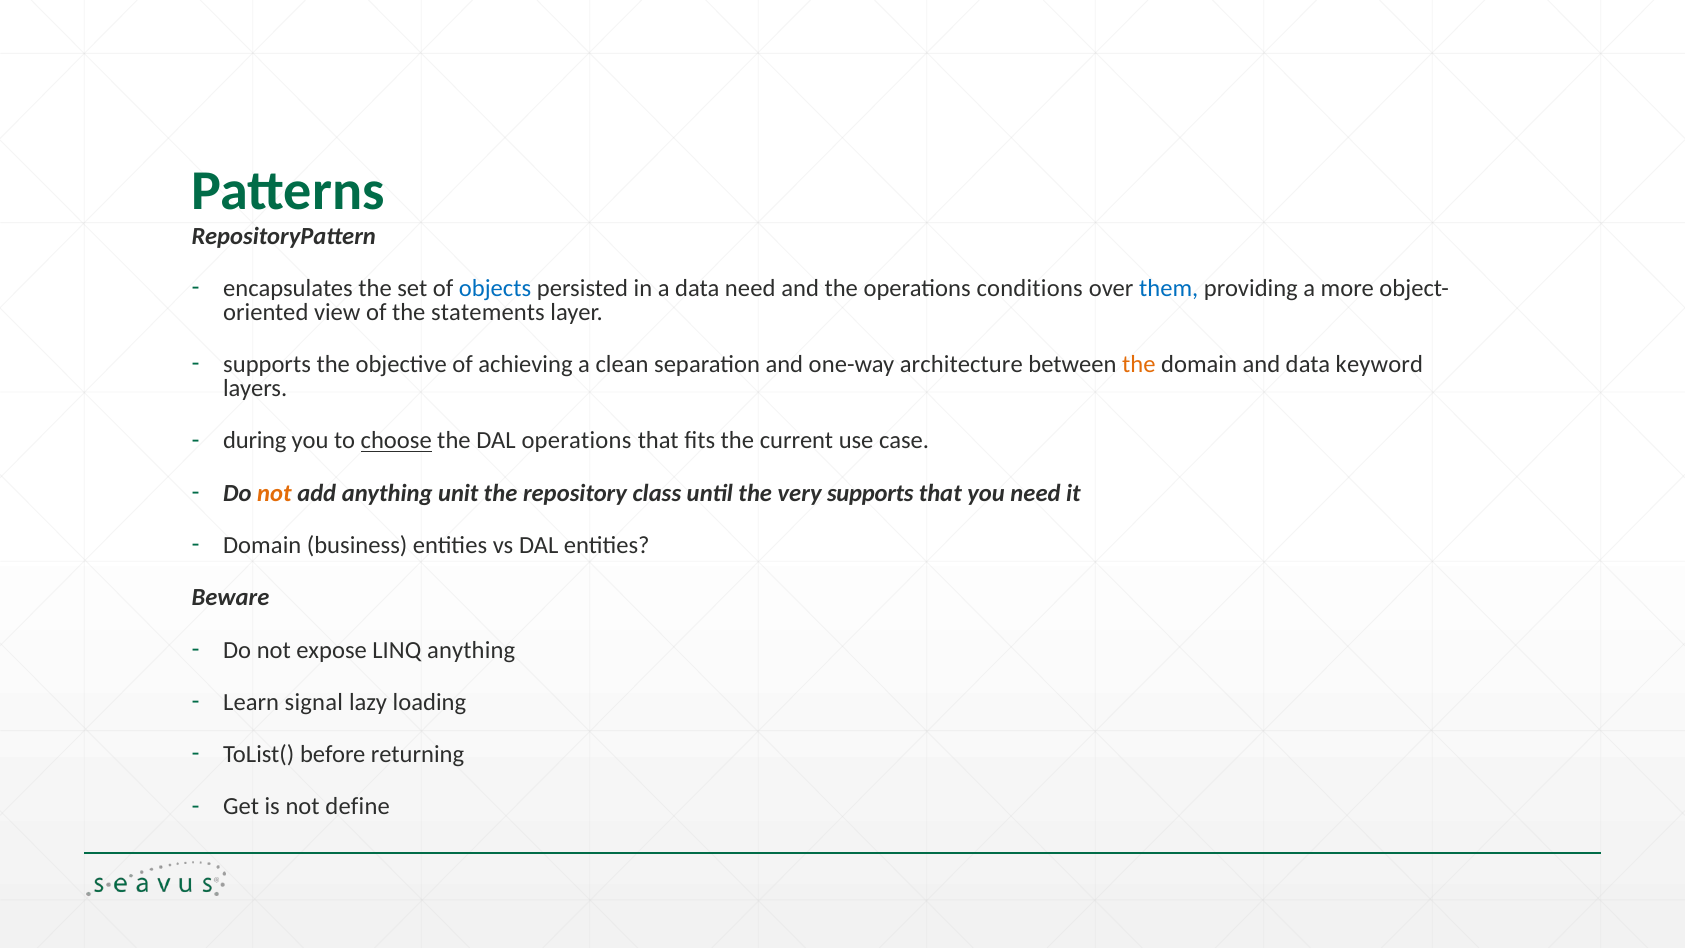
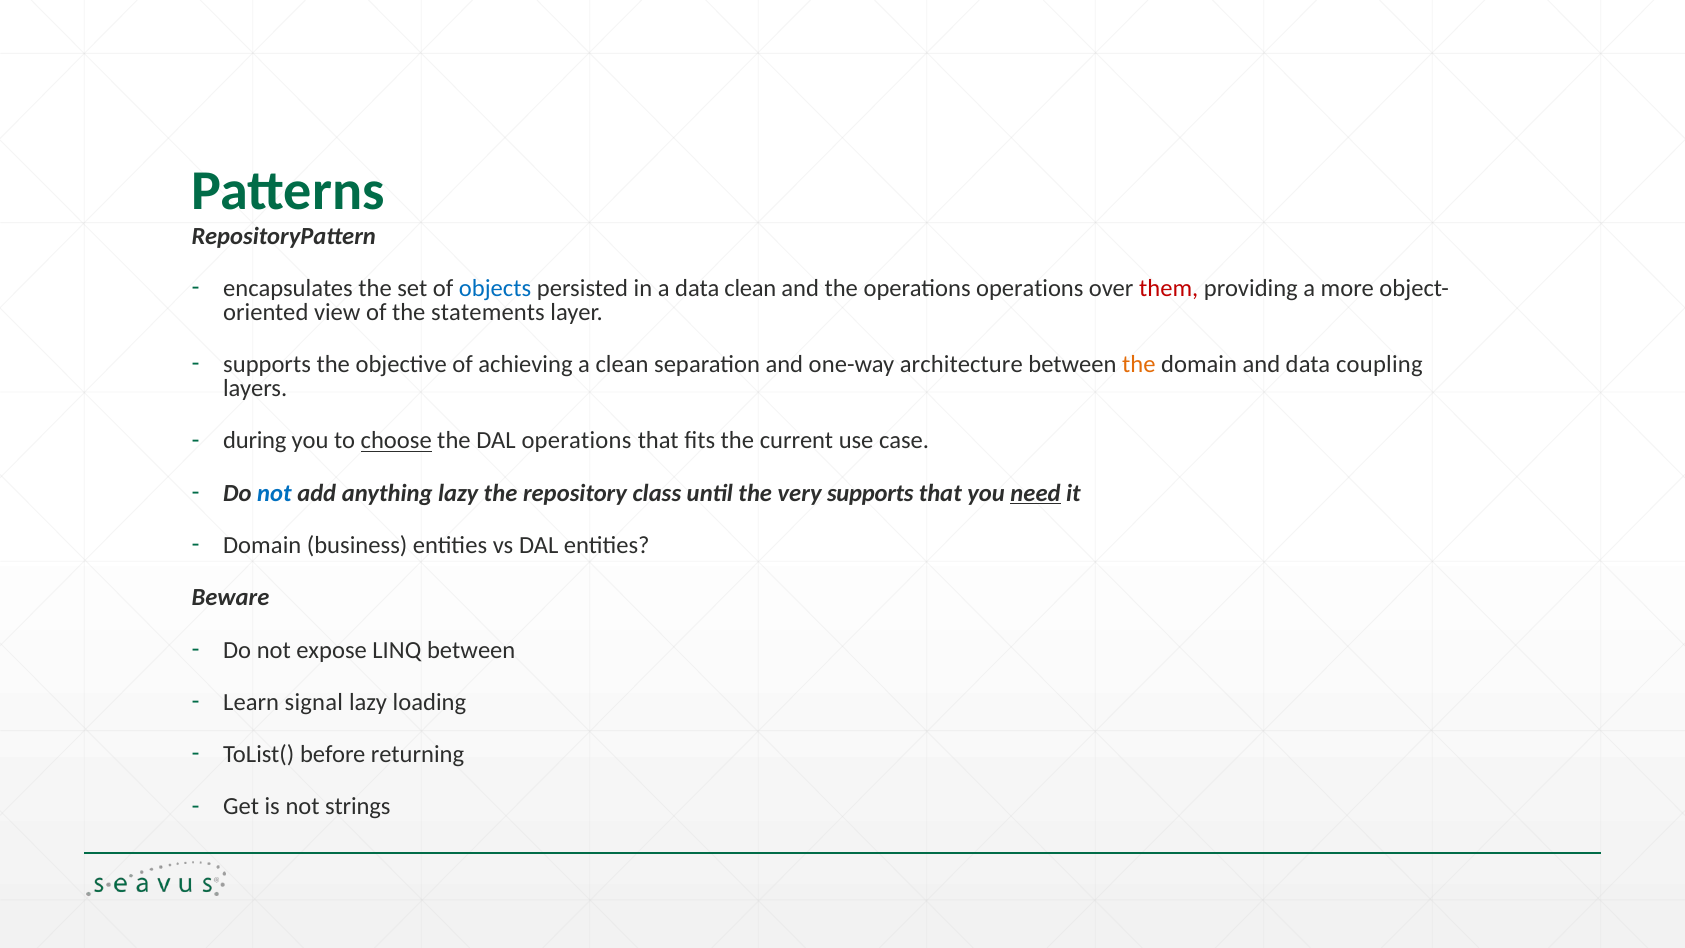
data need: need -> clean (750, 288)
operations conditions: conditions -> operations (1030, 288)
them colour: blue -> red (1169, 288)
keyword: keyword -> coupling (1379, 364)
not colour: orange -> blue (274, 493)
anything unit: unit -> lazy (458, 493)
need underline: none -> present (1036, 493)
LINQ anything: anything -> between (471, 650)
define: define -> strings (358, 807)
